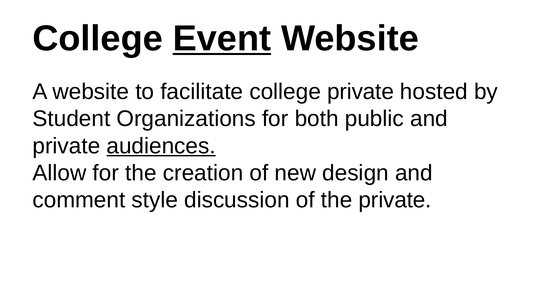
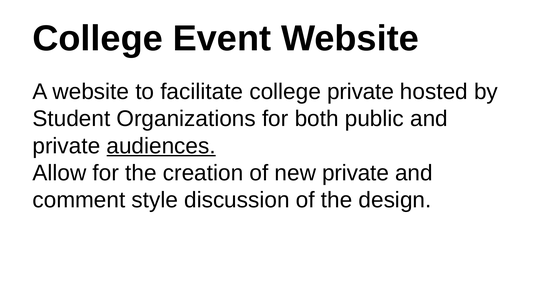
Event underline: present -> none (222, 38)
new design: design -> private (356, 173)
the private: private -> design (395, 200)
